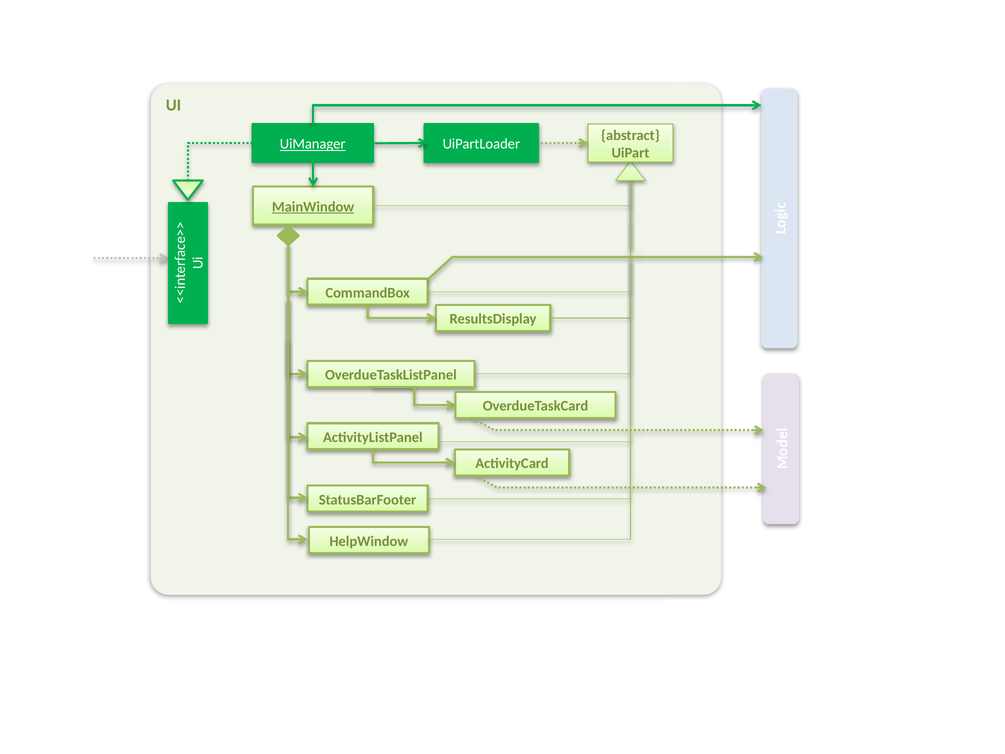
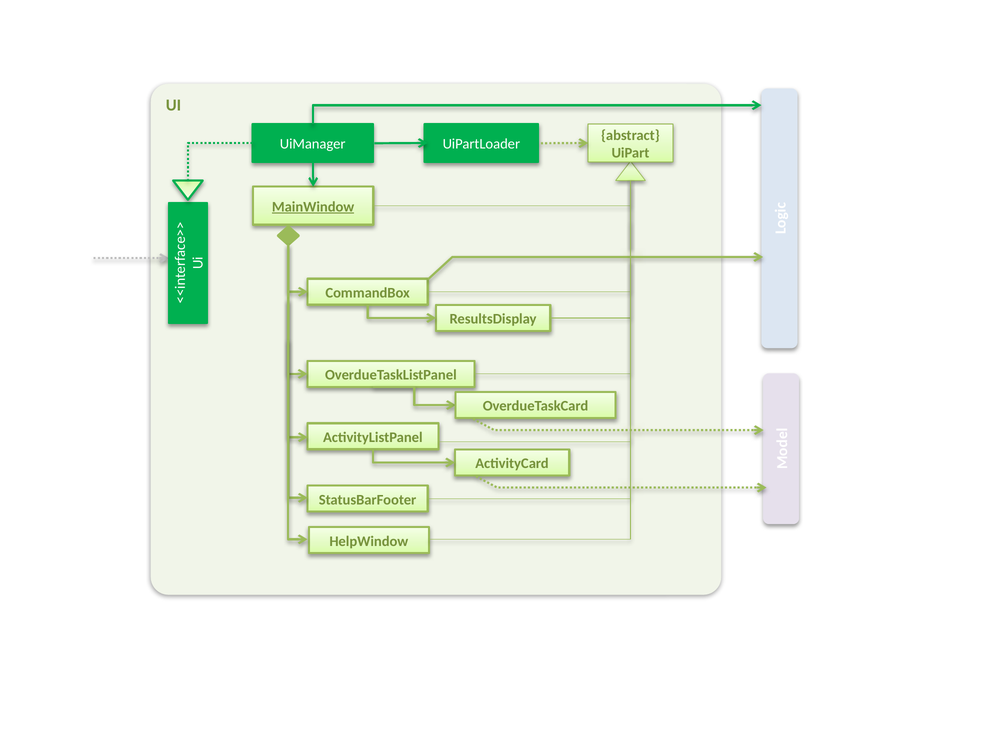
UiManager underline: present -> none (313, 144)
